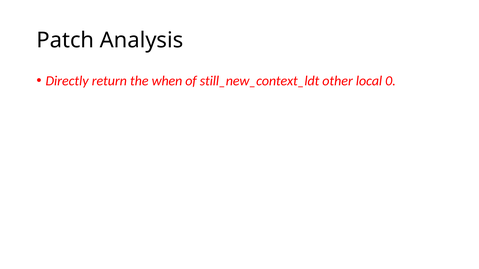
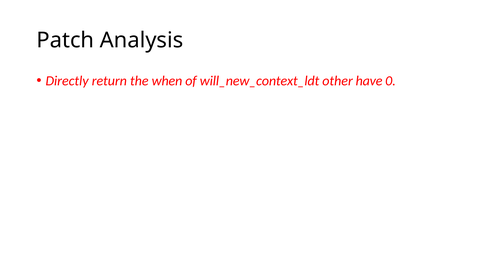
still_new_context_ldt: still_new_context_ldt -> will_new_context_ldt (260, 81)
local: local -> have (369, 81)
